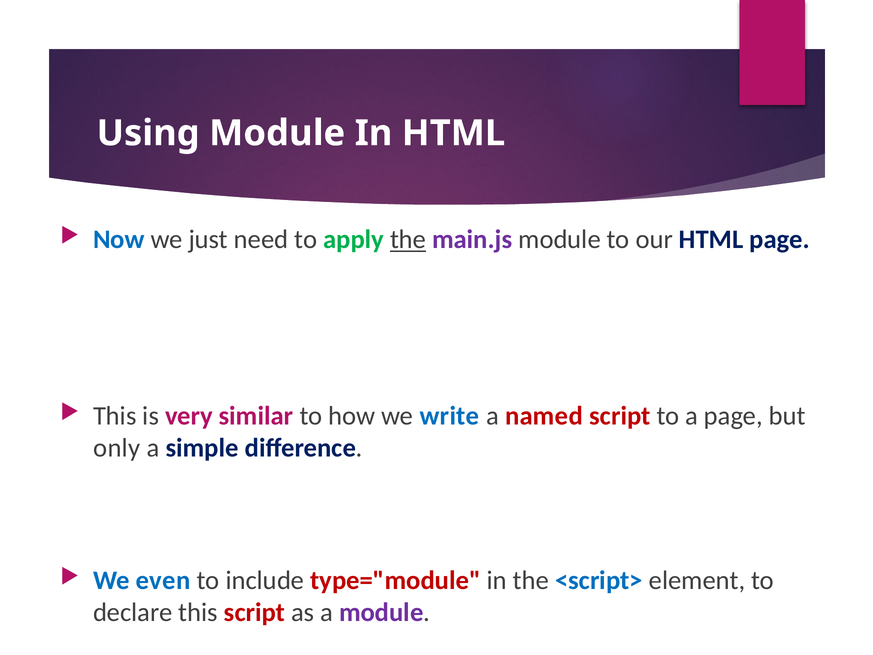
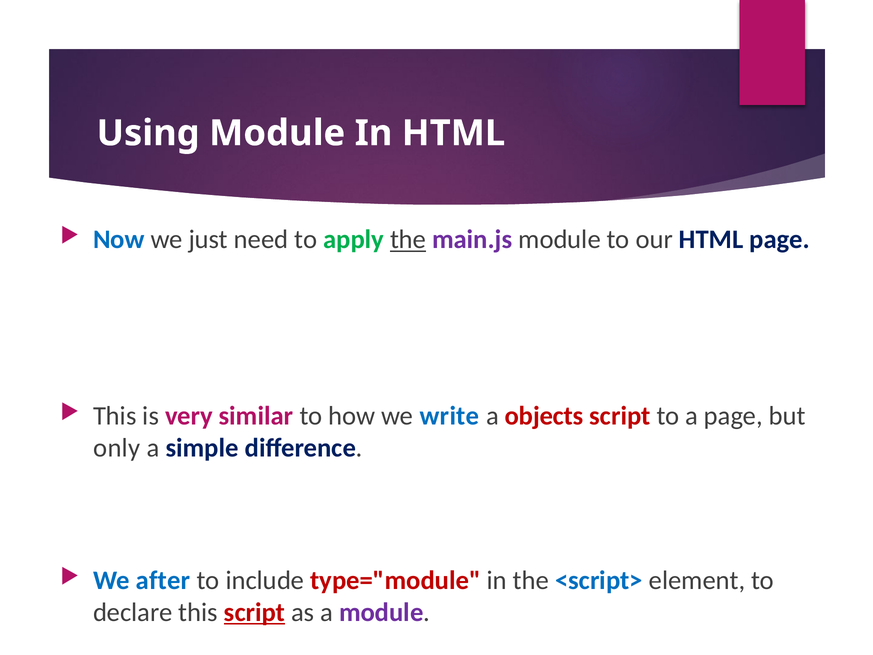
named: named -> objects (544, 416)
even: even -> after (163, 580)
script underline: none -> present (255, 612)
